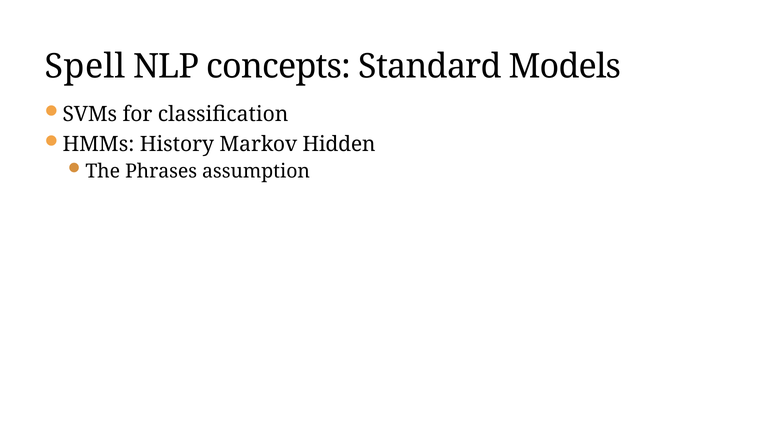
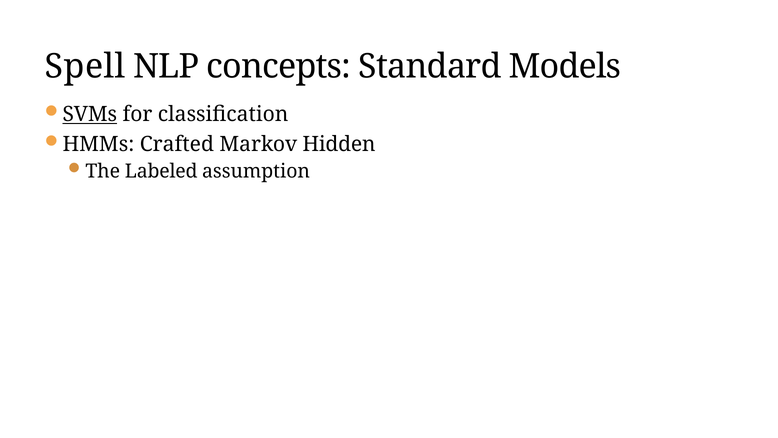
SVMs underline: none -> present (90, 114)
History: History -> Crafted (177, 144)
Phrases: Phrases -> Labeled (161, 171)
